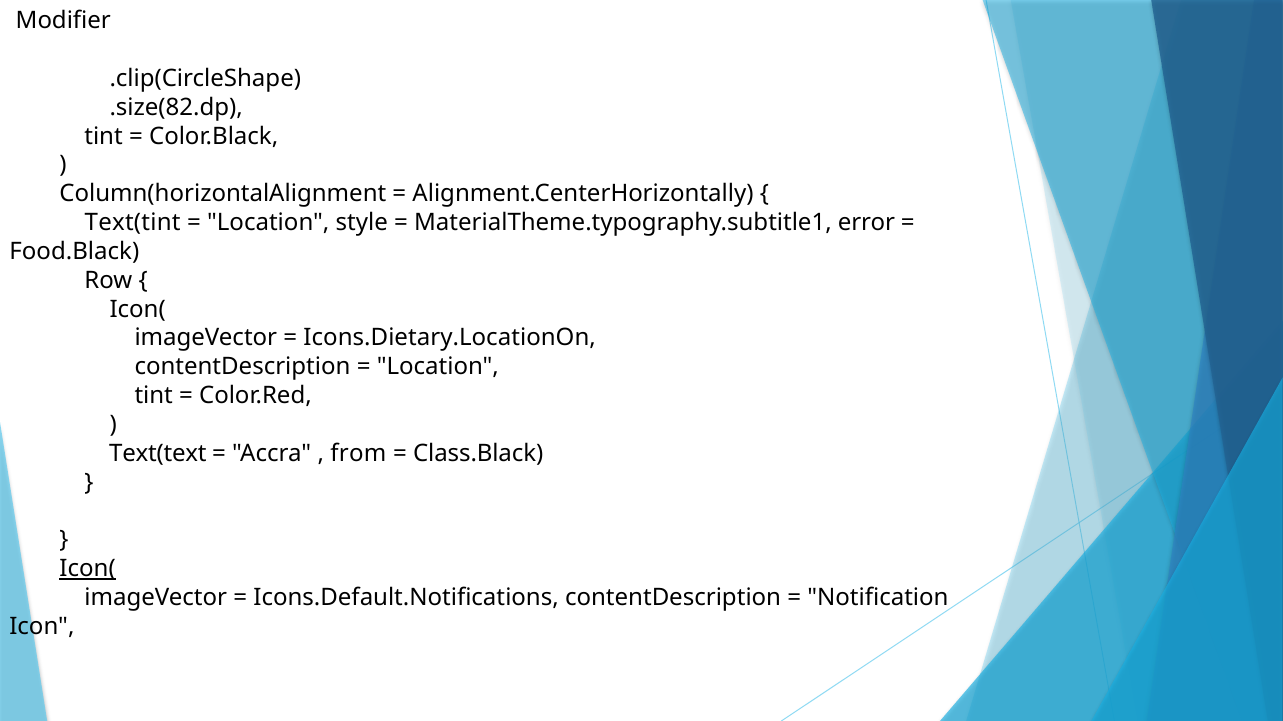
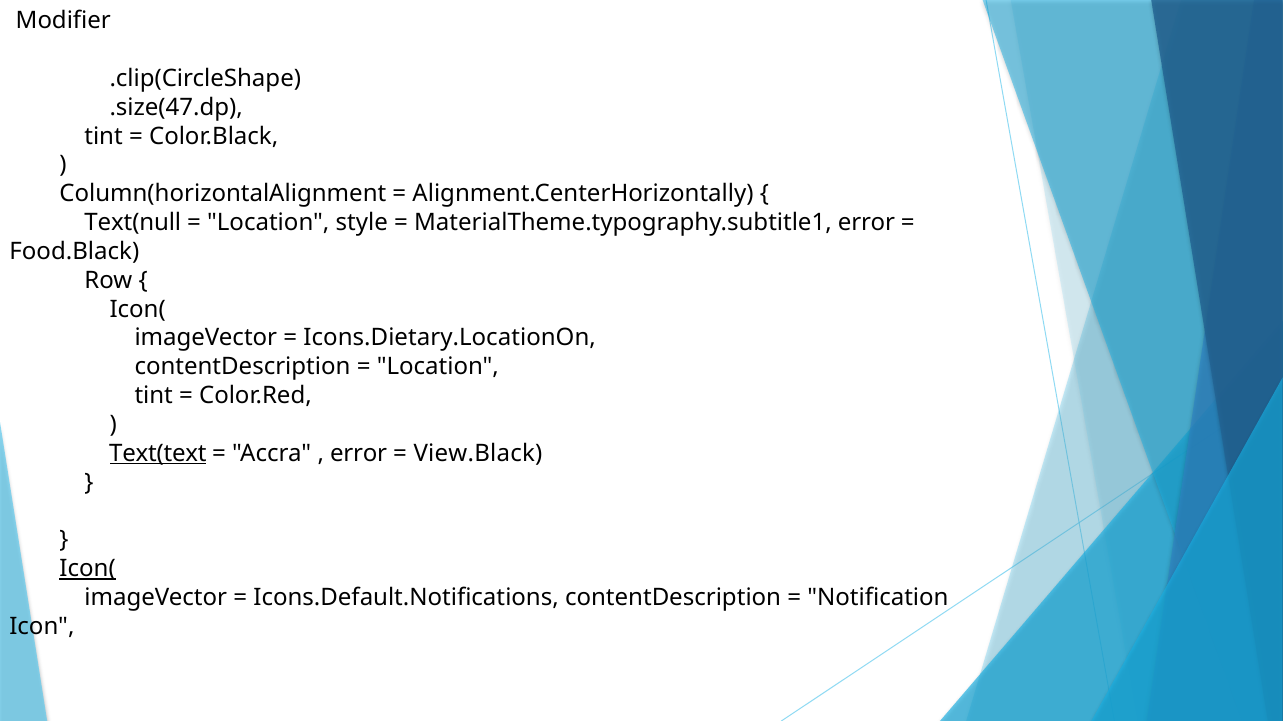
.size(82.dp: .size(82.dp -> .size(47.dp (176, 107)
Text(tint: Text(tint -> Text(null (133, 223)
Text(text underline: none -> present (158, 454)
from: from -> error (359, 454)
Class.Black: Class.Black -> View.Black (478, 454)
